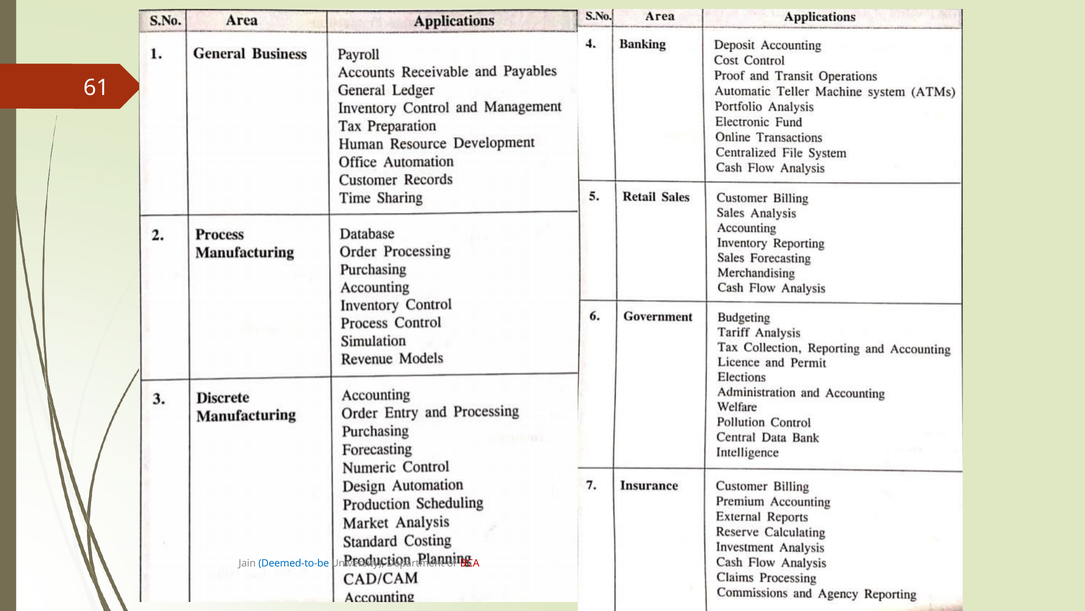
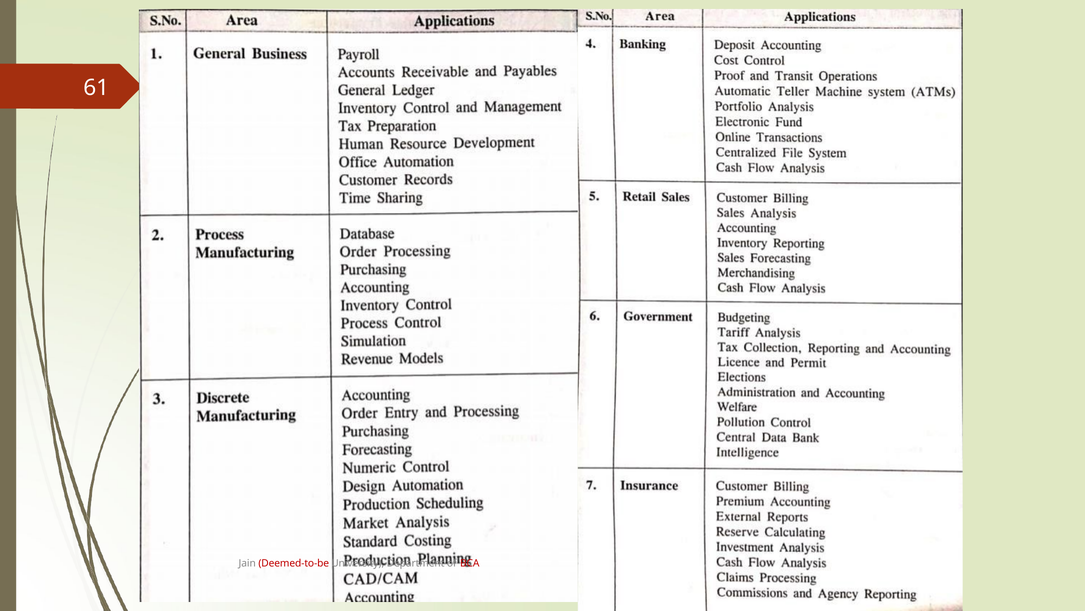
Deemed-to-be colour: blue -> red (294, 563)
